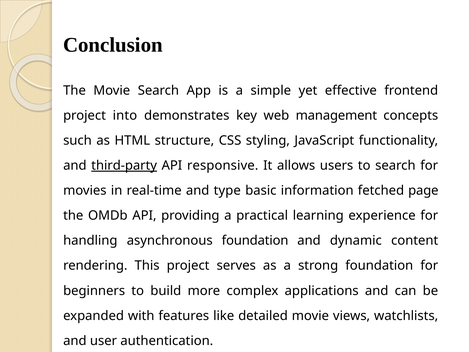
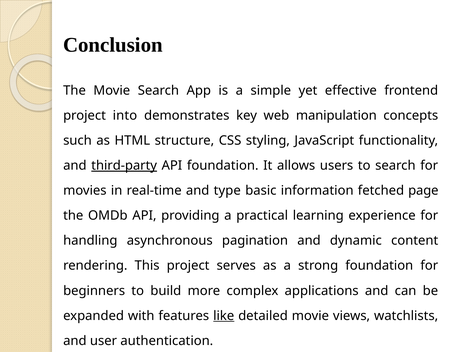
management: management -> manipulation (336, 115)
API responsive: responsive -> foundation (223, 165)
asynchronous foundation: foundation -> pagination (255, 240)
like underline: none -> present (224, 316)
